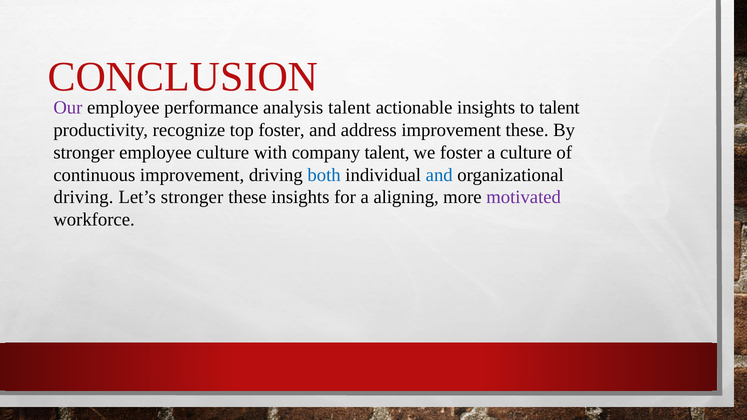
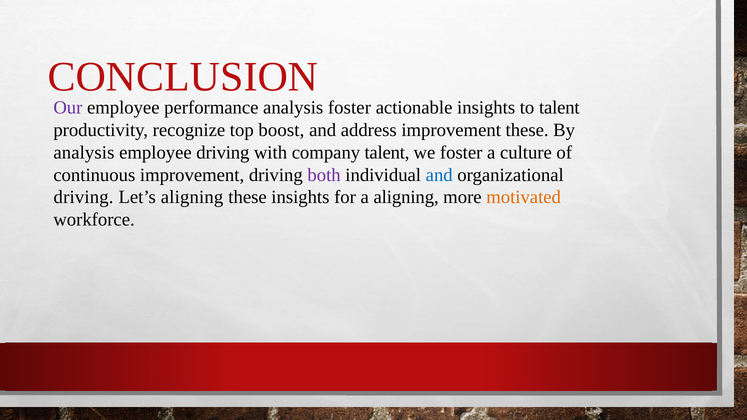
analysis talent: talent -> foster (349, 108)
top foster: foster -> boost (281, 130)
stronger: stronger -> analysis (84, 153)
employee culture: culture -> driving (223, 153)
both colour: blue -> purple (324, 175)
Let’s stronger: stronger -> aligning (192, 197)
motivated colour: purple -> orange (524, 197)
